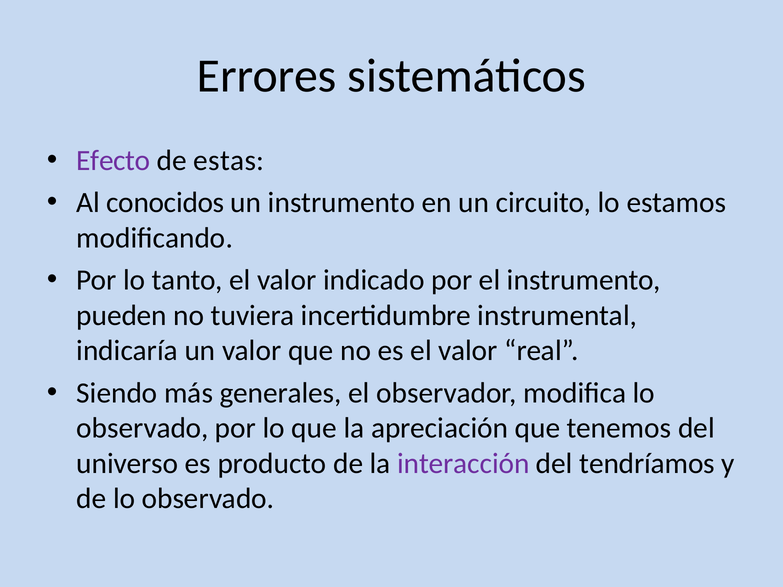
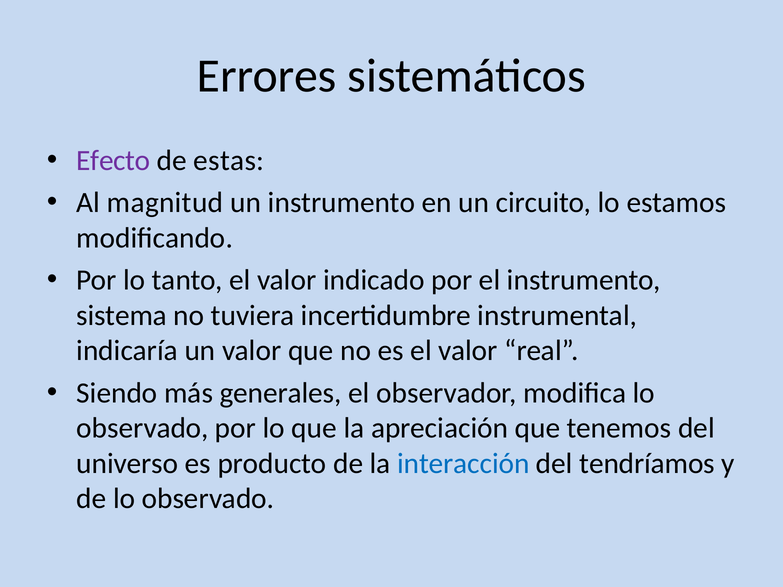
conocidos: conocidos -> magnitud (165, 203)
pueden: pueden -> sistema (122, 316)
interacción colour: purple -> blue (463, 464)
